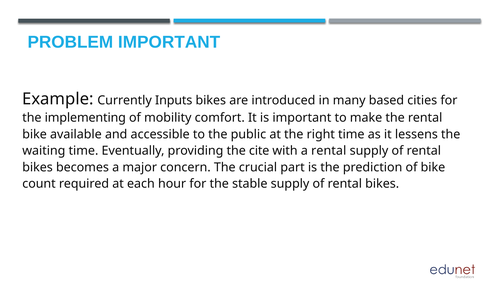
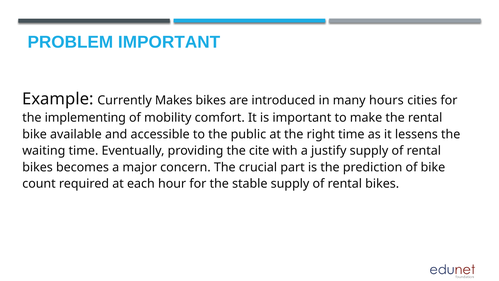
Inputs: Inputs -> Makes (174, 100)
based: based -> hours (386, 100)
a rental: rental -> justify (329, 151)
